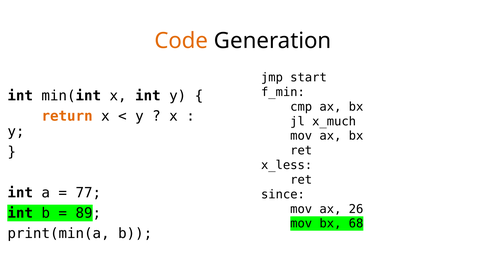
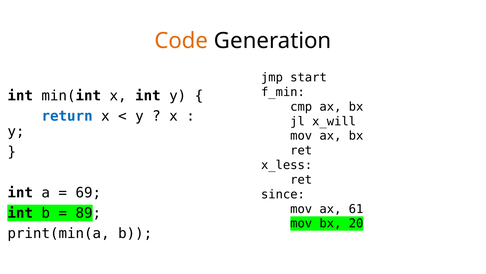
return colour: orange -> blue (67, 116)
x_much: x_much -> x_will (334, 121)
77: 77 -> 69 (88, 192)
26: 26 -> 61 (356, 209)
68: 68 -> 20 (356, 223)
